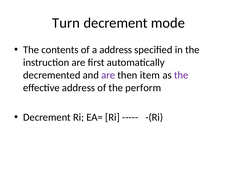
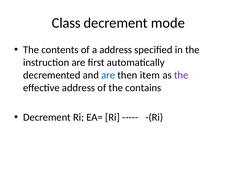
Turn: Turn -> Class (66, 23)
are colour: purple -> blue (108, 75)
perform: perform -> contains (143, 88)
